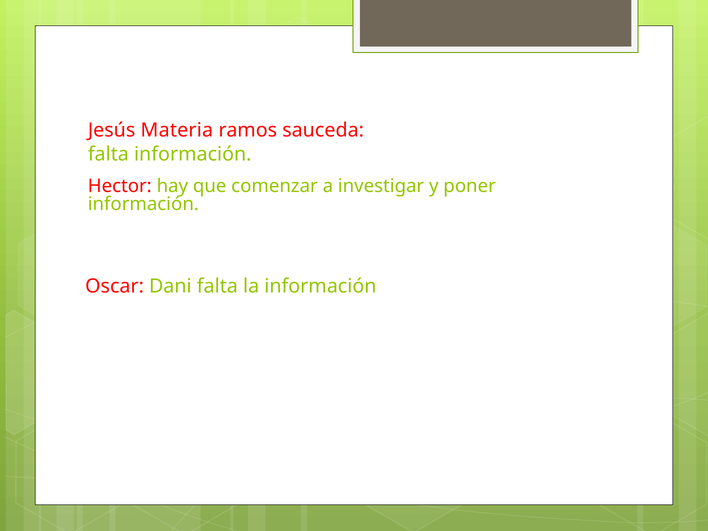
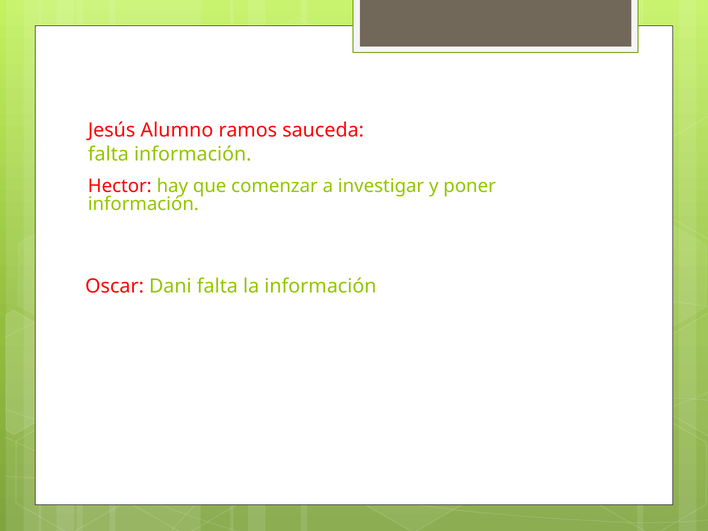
Materia: Materia -> Alumno (177, 130)
